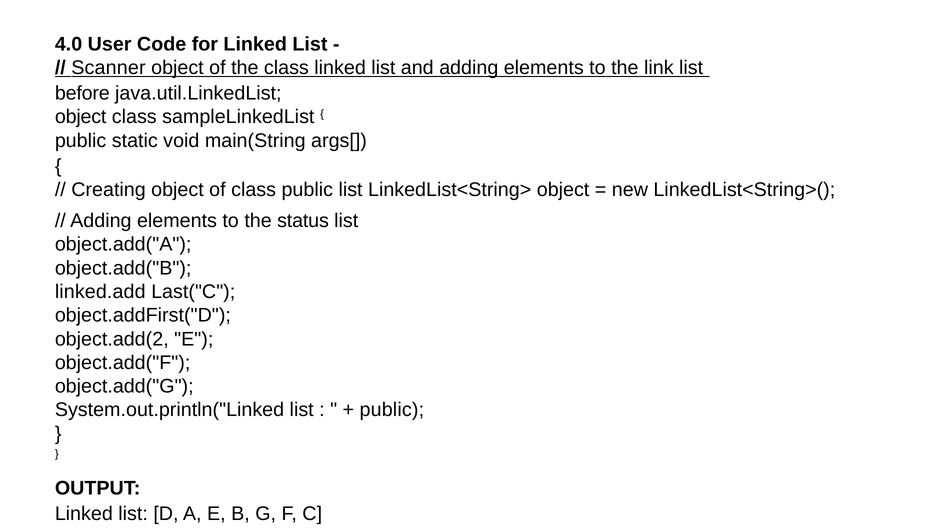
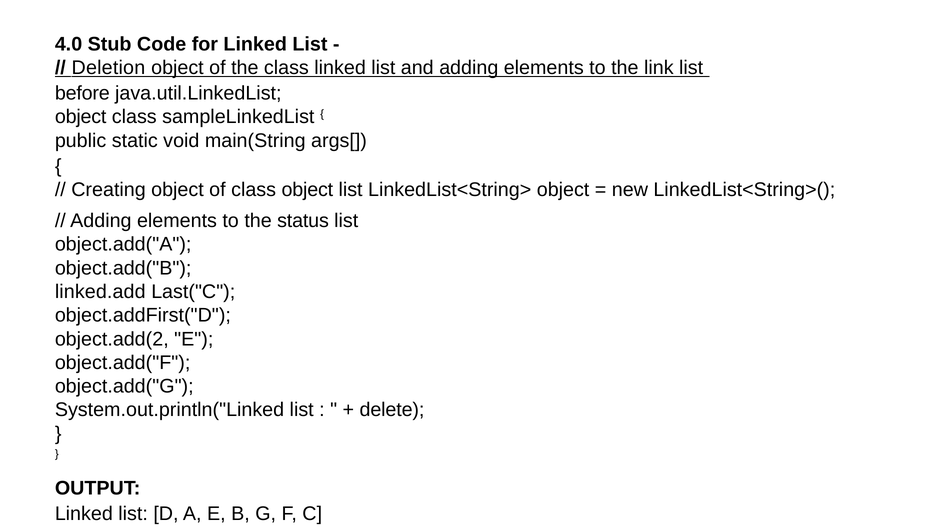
User: User -> Stub (110, 44)
Scanner: Scanner -> Deletion (108, 68)
class public: public -> object (307, 190)
public: public -> delete (392, 410)
